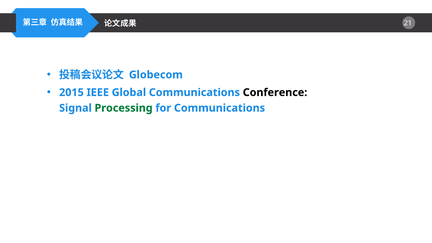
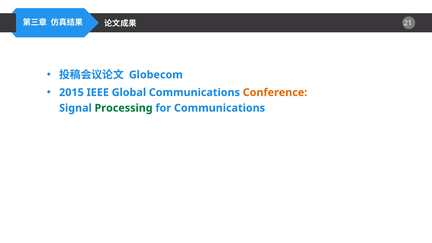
Conference colour: black -> orange (275, 92)
